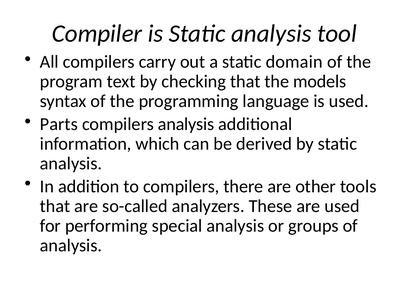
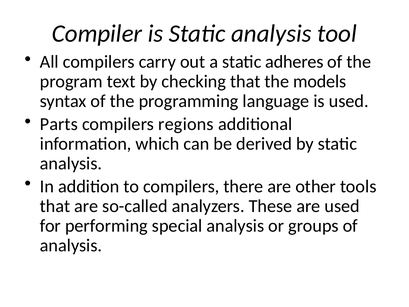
domain: domain -> adheres (294, 62)
compilers analysis: analysis -> regions (186, 124)
